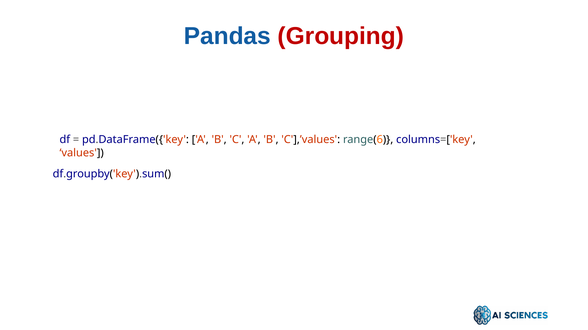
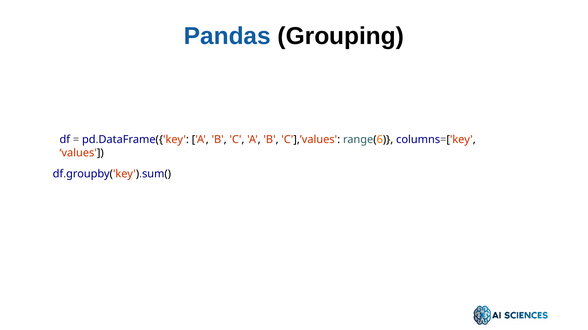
Grouping colour: red -> black (341, 36)
